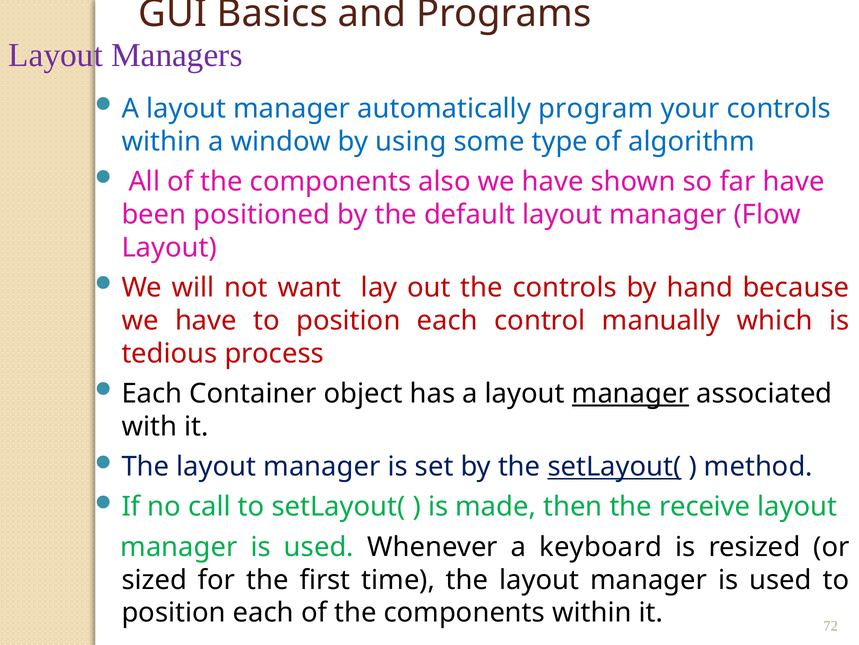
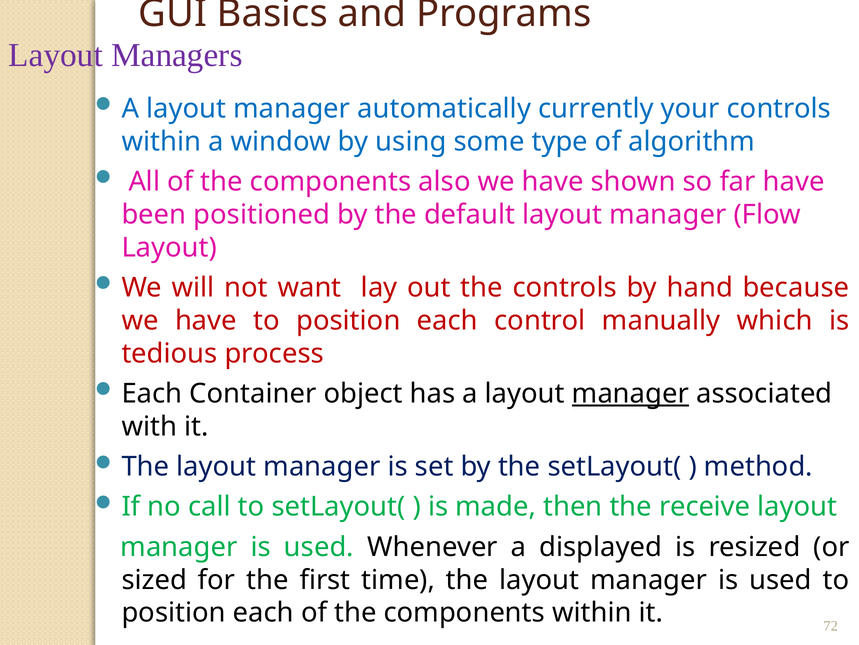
program: program -> currently (596, 109)
setLayout( underline: present -> none (615, 466)
keyboard: keyboard -> displayed (601, 546)
